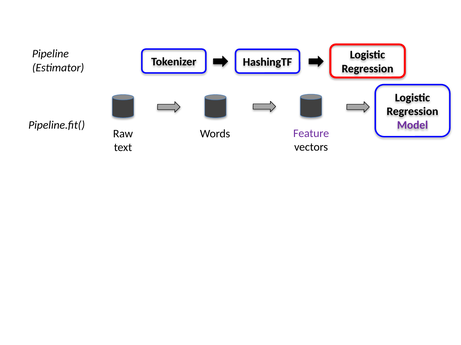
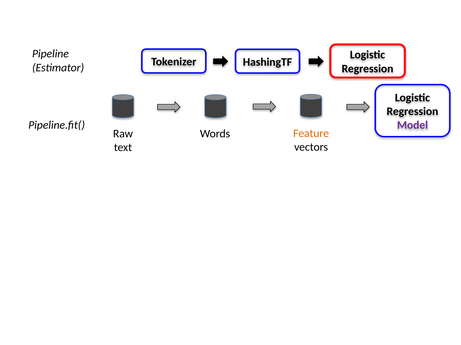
Feature colour: purple -> orange (311, 134)
